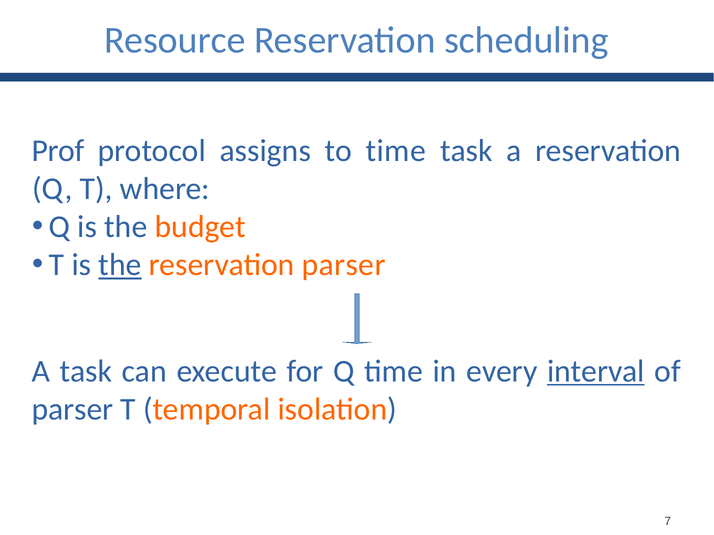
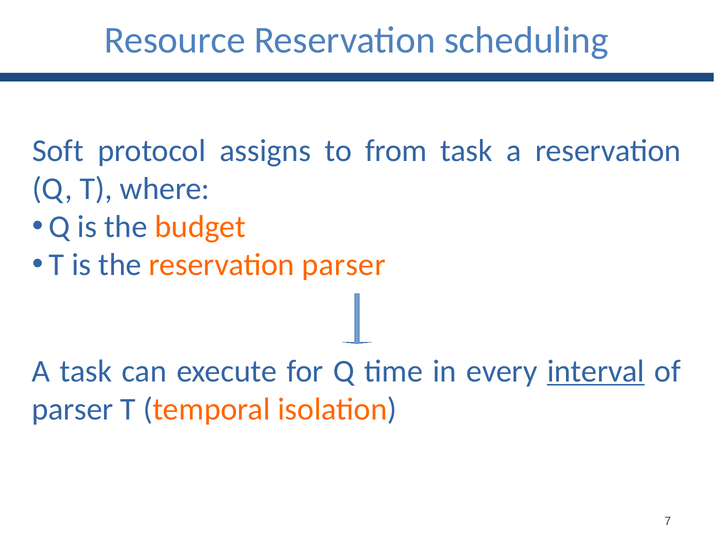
Prof: Prof -> Soft (58, 151)
to time: time -> from (396, 151)
the underline: present -> none (120, 265)
